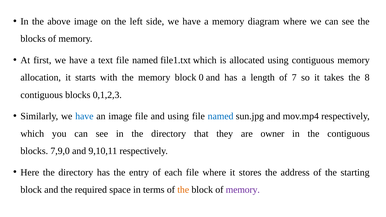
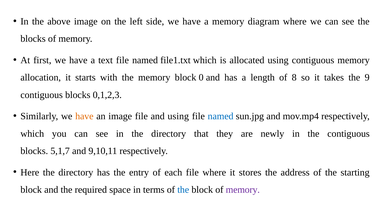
7: 7 -> 8 (294, 78)
8: 8 -> 9 (367, 78)
have colour: blue -> orange (84, 116)
owner: owner -> newly (272, 134)
7,9,0: 7,9,0 -> 5,1,7 (60, 151)
the colour: orange -> blue (183, 190)
